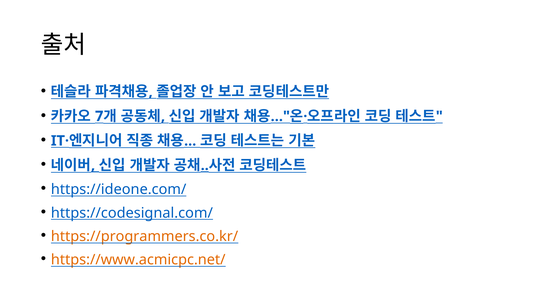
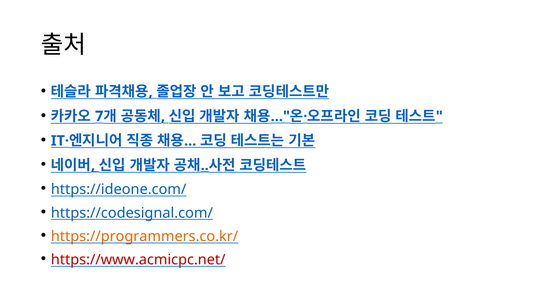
https://www.acmicpc.net/ colour: orange -> red (138, 260)
